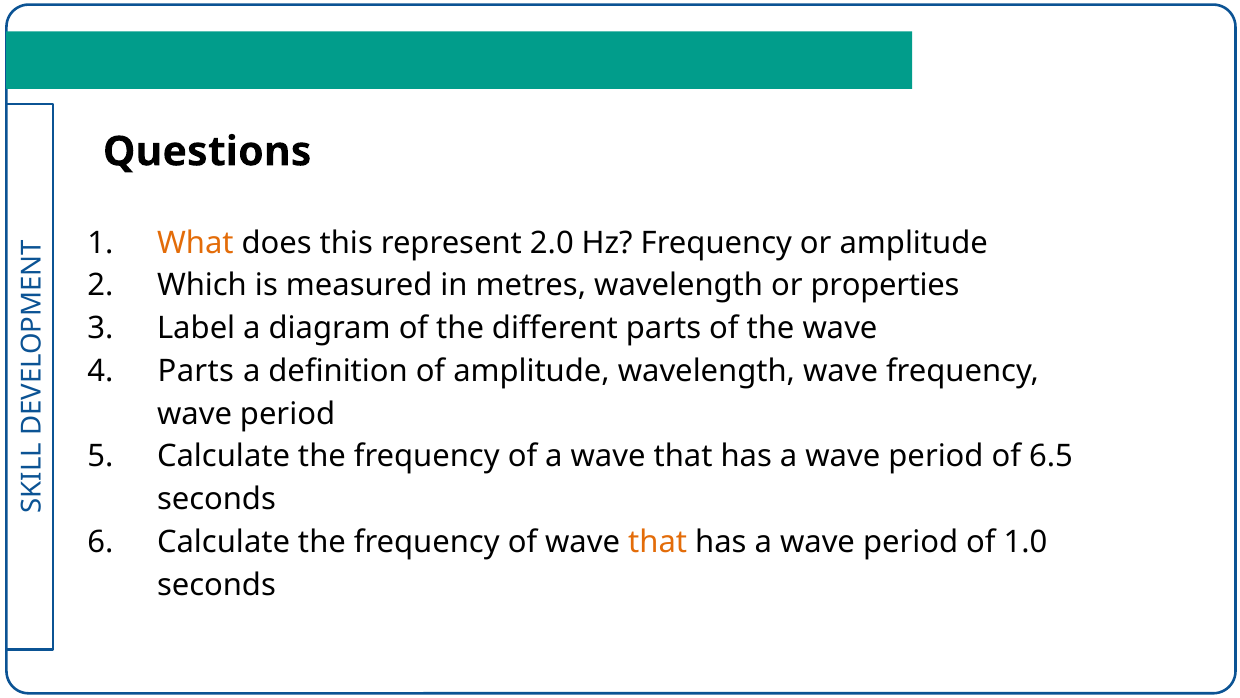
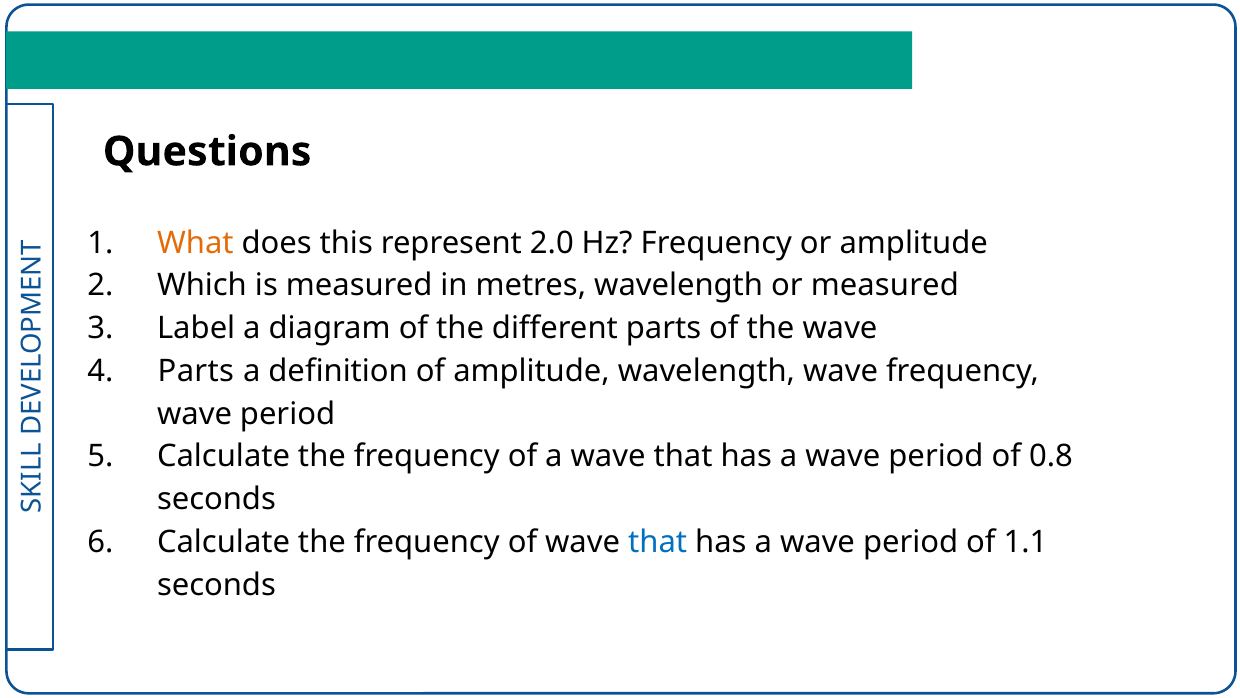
or properties: properties -> measured (885, 285)
6.5: 6.5 -> 0.8 (1051, 456)
that colour: orange -> blue (658, 542)
1.0: 1.0 -> 1.1 (1026, 542)
